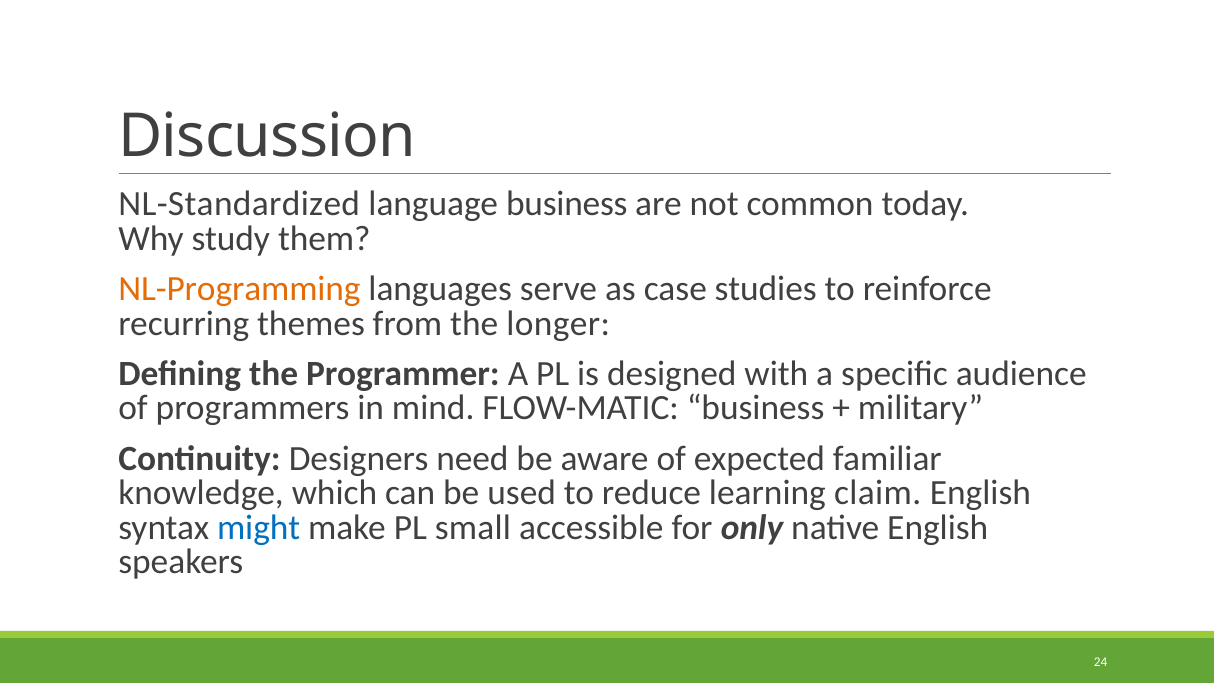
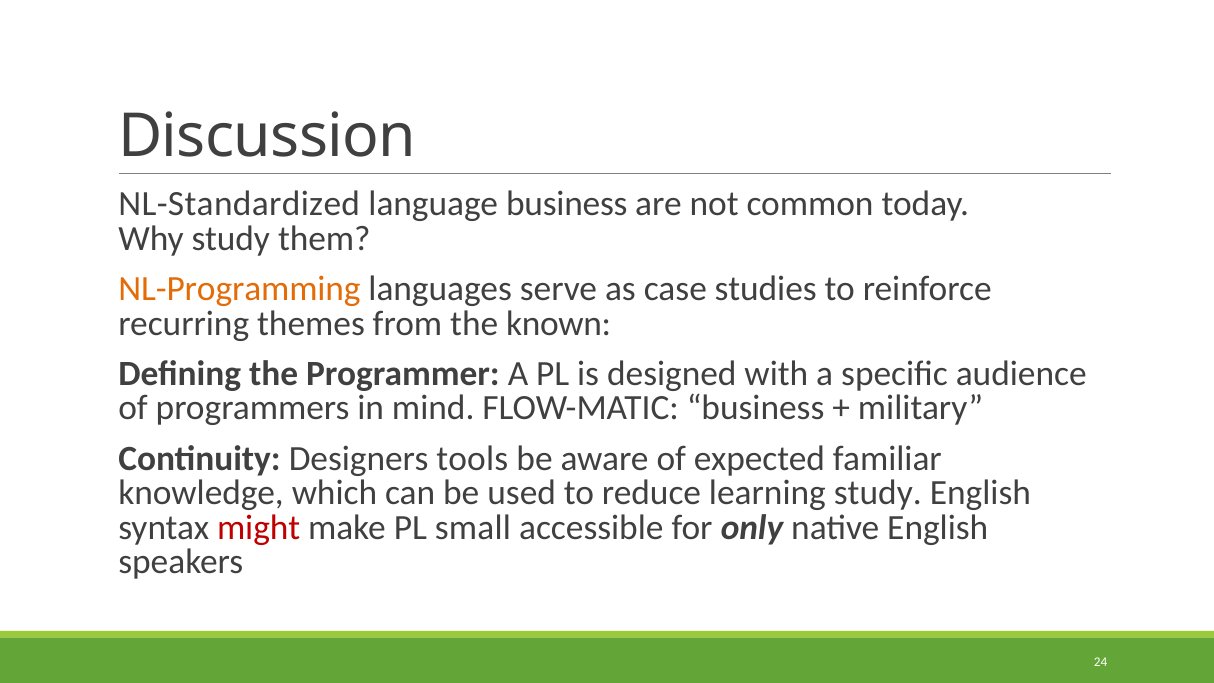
longer: longer -> known (559, 323)
need: need -> tools (472, 459)
learning claim: claim -> study (878, 493)
might colour: blue -> red (259, 527)
